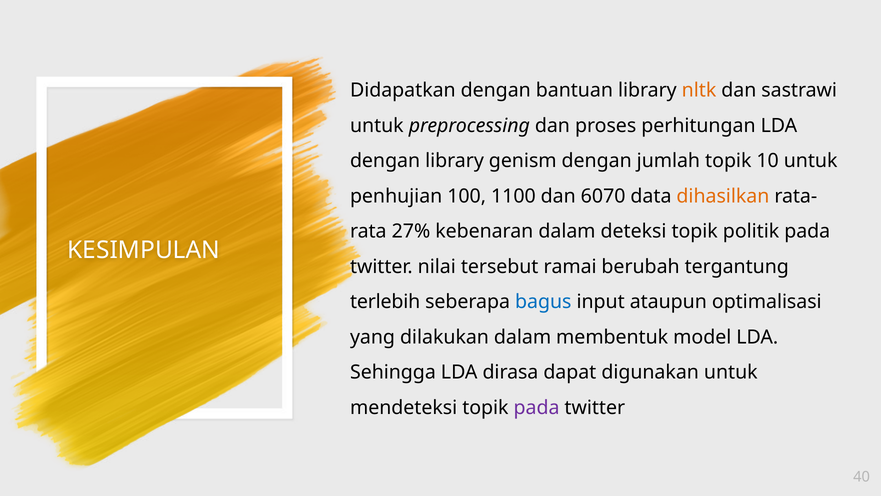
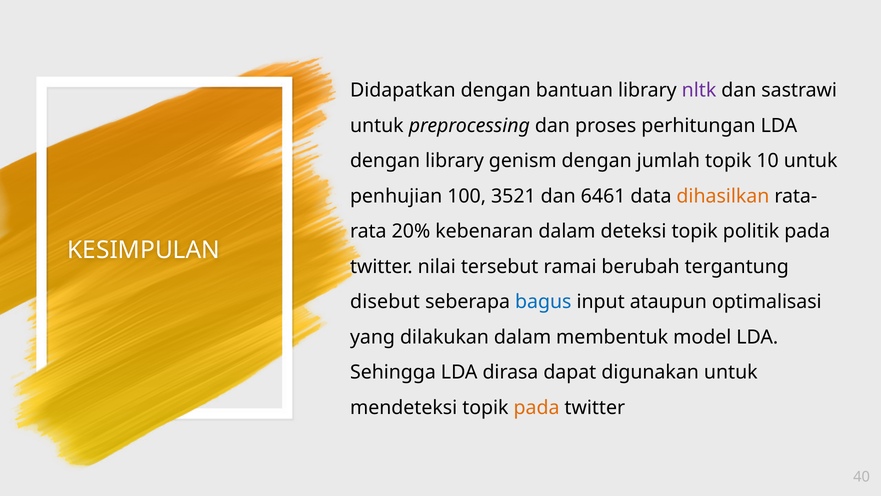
nltk colour: orange -> purple (699, 90)
1100: 1100 -> 3521 (513, 196)
6070: 6070 -> 6461 (603, 196)
27%: 27% -> 20% (411, 231)
terlebih: terlebih -> disebut (385, 302)
pada colour: purple -> orange (537, 407)
